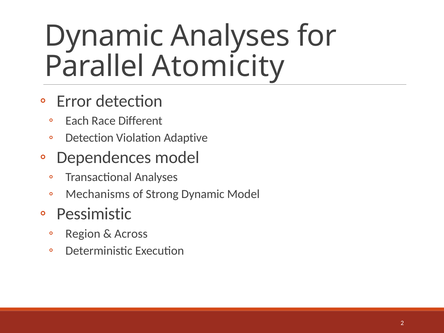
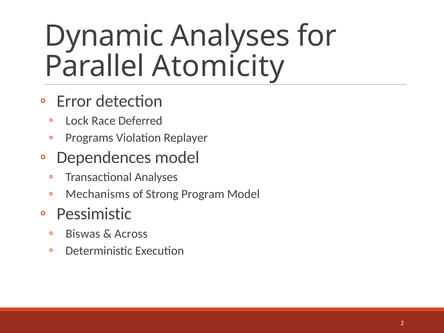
Each: Each -> Lock (77, 121)
Different: Different -> Deferred (140, 121)
Detection: Detection -> Programs (89, 138)
Adaptive: Adaptive -> Replayer (186, 138)
Strong Dynamic: Dynamic -> Program (203, 194)
Region: Region -> Biswas (83, 234)
